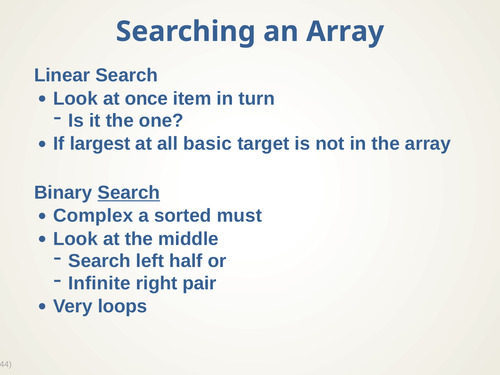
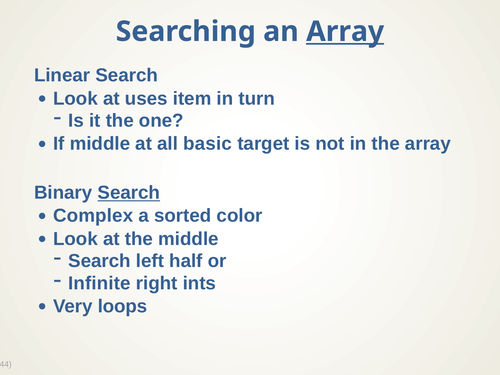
Array underline: none -> present (345, 32)
once: once -> uses (146, 98)
If largest: largest -> middle (100, 144)
must: must -> color (240, 216)
pair: pair -> ints (199, 283)
